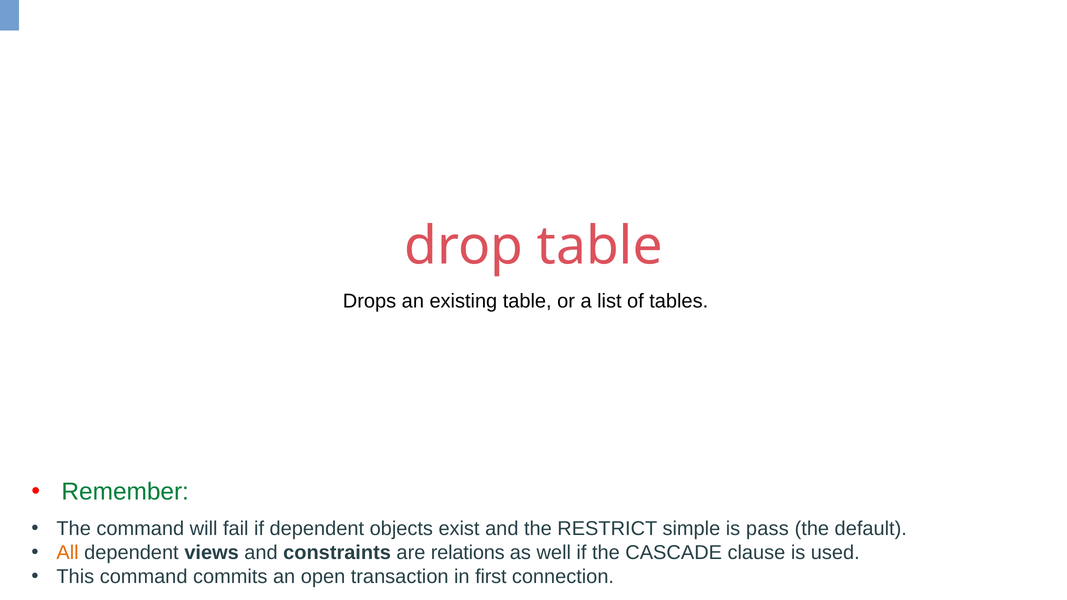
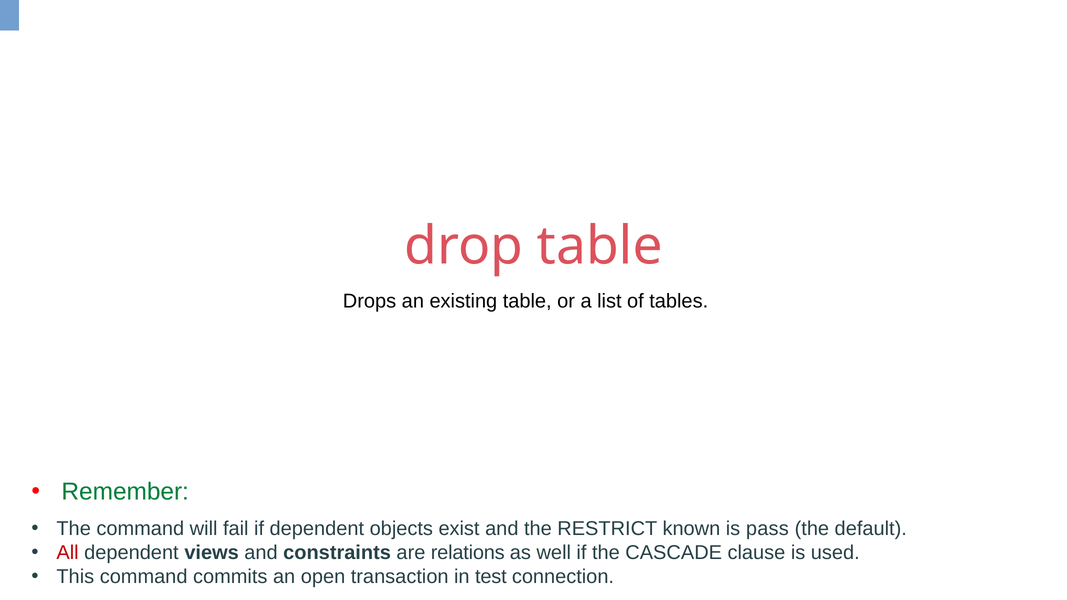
simple: simple -> known (691, 529)
All colour: orange -> red (68, 553)
first: first -> test (491, 577)
